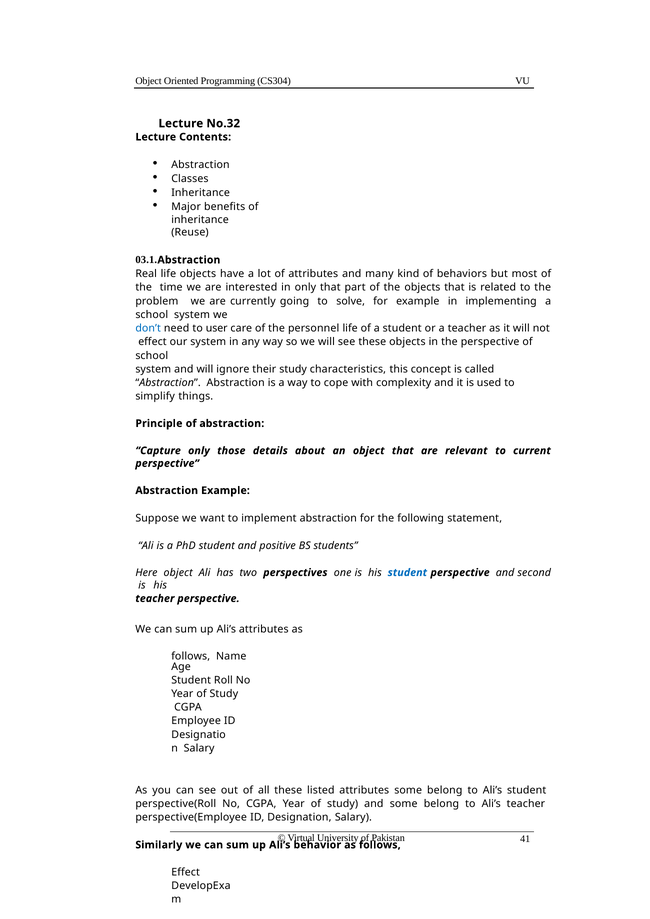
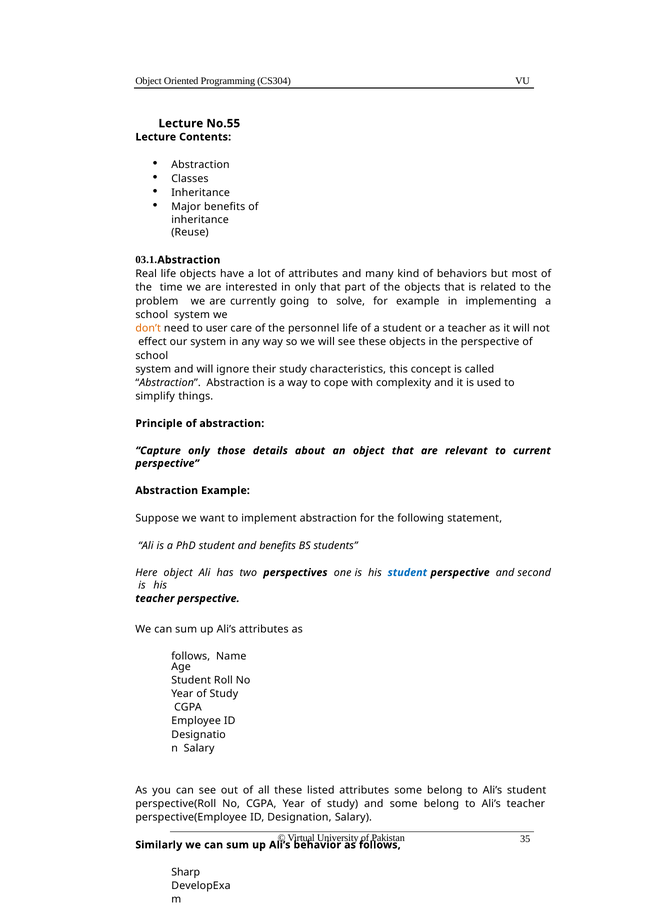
No.32: No.32 -> No.55 (223, 124)
don’t colour: blue -> orange (148, 329)
and positive: positive -> benefits (278, 546)
41: 41 -> 35 (525, 840)
Effect: Effect -> Sharp (186, 873)
